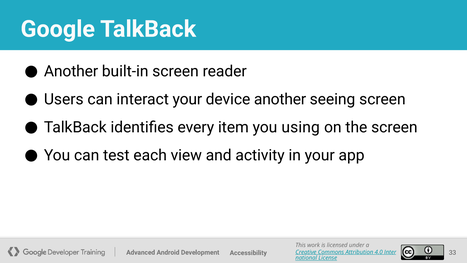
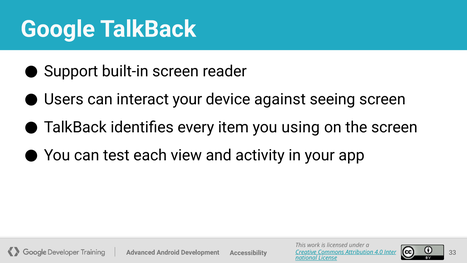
Another: Another -> Support (71, 71)
device another: another -> against (280, 99)
